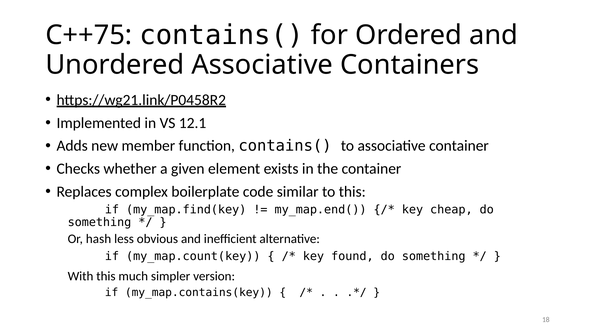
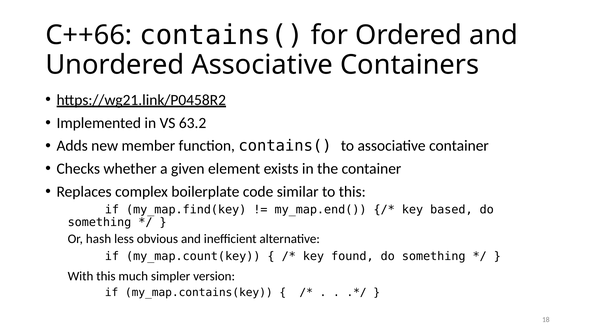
C++75: C++75 -> C++66 (89, 35)
12.1: 12.1 -> 63.2 (193, 123)
cheap: cheap -> based (451, 209)
